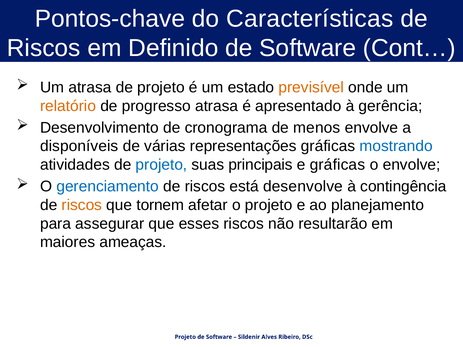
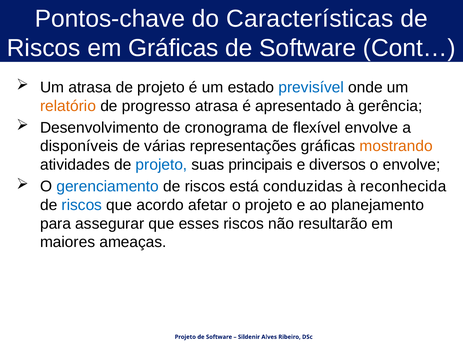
em Definido: Definido -> Gráficas (173, 48)
previsível colour: orange -> blue (311, 87)
menos: menos -> flexível (317, 128)
mostrando colour: blue -> orange (396, 146)
e gráficas: gráficas -> diversos (338, 165)
desenvolve: desenvolve -> conduzidas (303, 187)
contingência: contingência -> reconhecida (403, 187)
riscos colour: orange -> blue (82, 205)
tornem: tornem -> acordo (160, 205)
